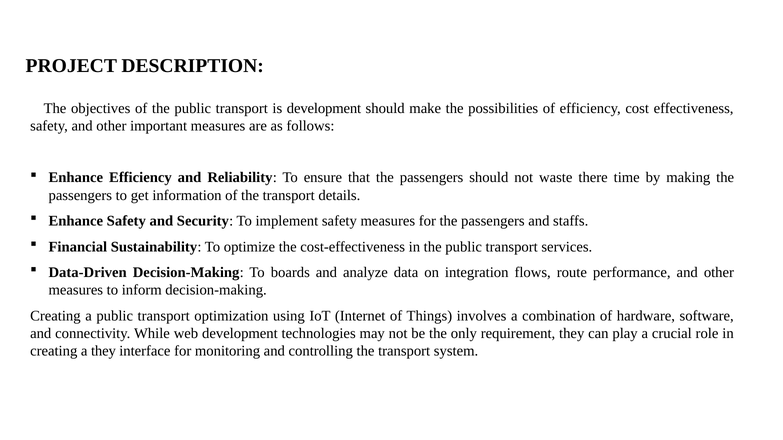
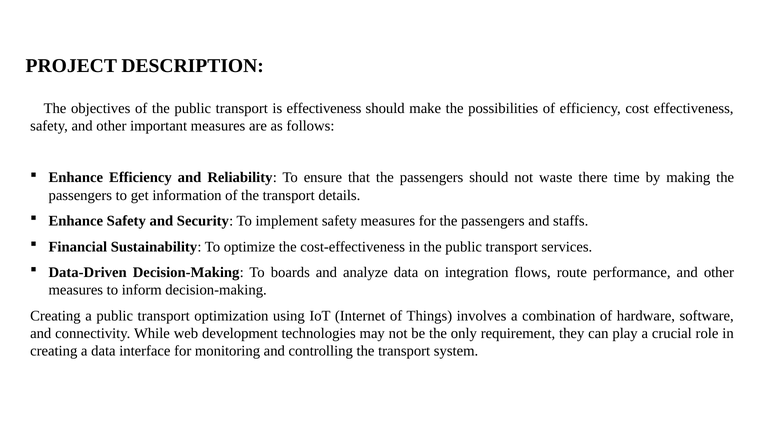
is development: development -> effectiveness (324, 109)
a they: they -> data (103, 351)
